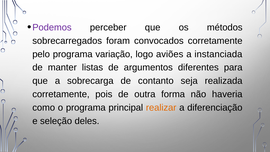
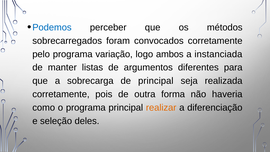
Podemos colour: purple -> blue (52, 27)
aviões: aviões -> ambos (170, 54)
de contanto: contanto -> principal (156, 81)
